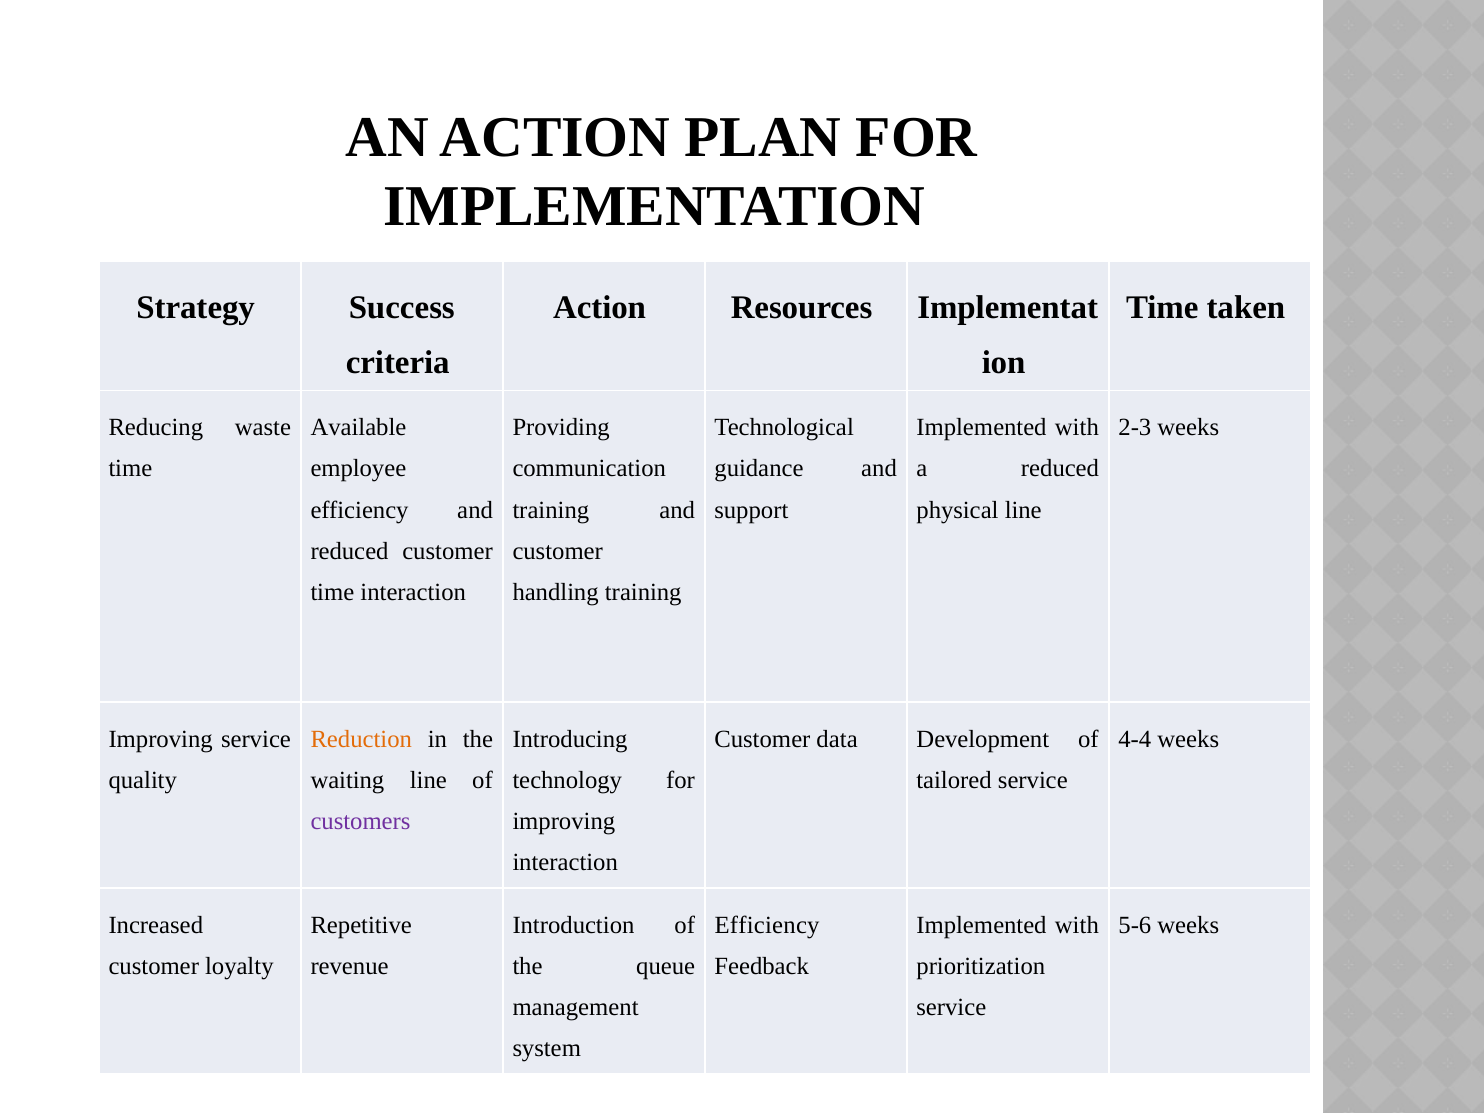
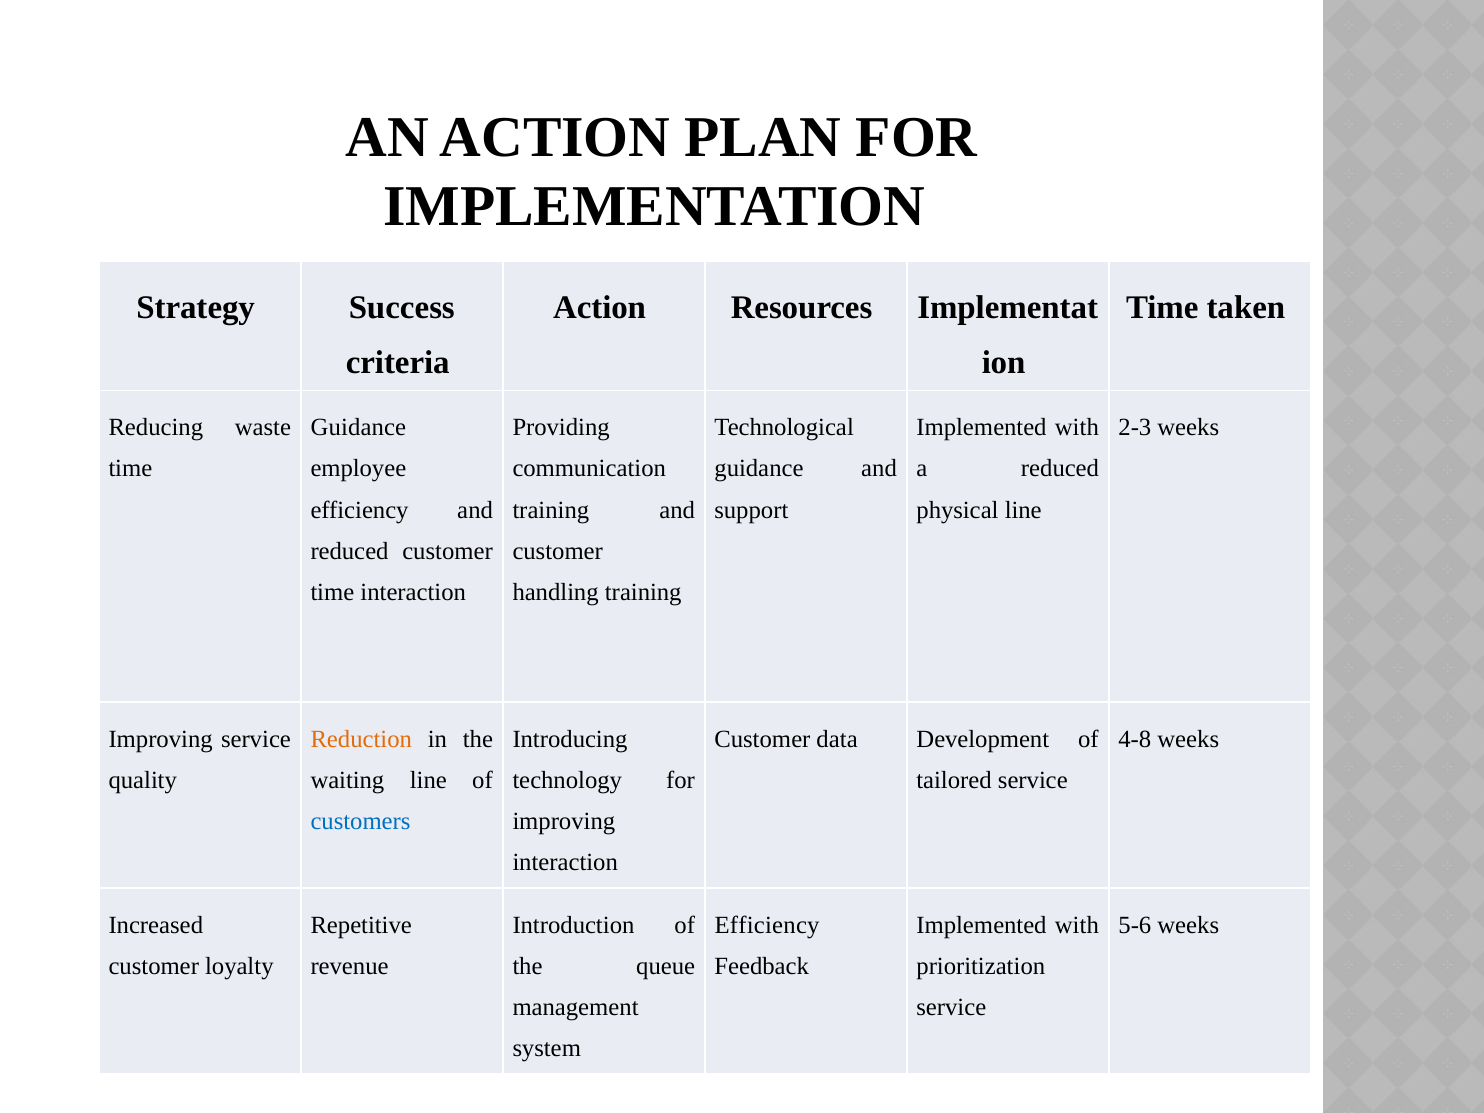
Available: Available -> Guidance (358, 428)
4-4: 4-4 -> 4-8 (1135, 739)
customers colour: purple -> blue (361, 821)
